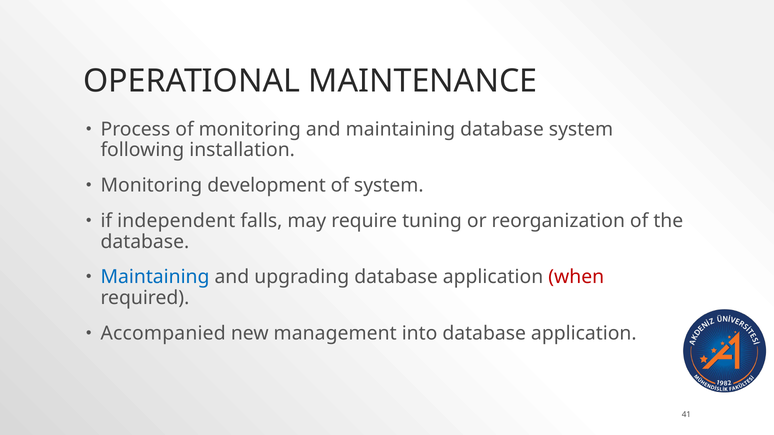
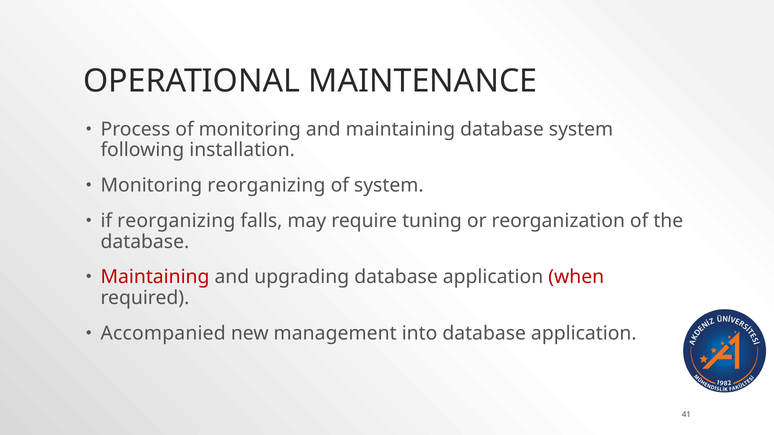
Monitoring development: development -> reorganizing (266, 186)
if independent: independent -> reorganizing (176, 221)
Maintaining colour: blue -> red (155, 277)
